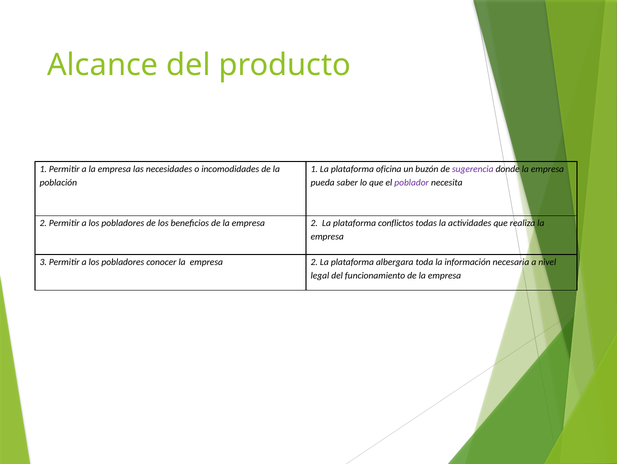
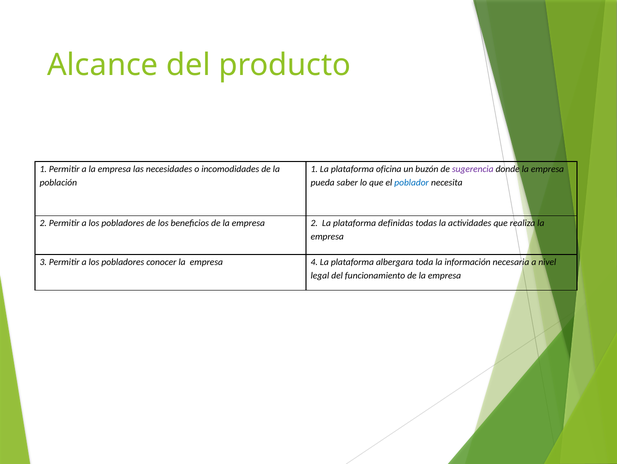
poblador colour: purple -> blue (412, 182)
conflictos: conflictos -> definidas (396, 223)
conocer la empresa 2: 2 -> 4 (314, 262)
